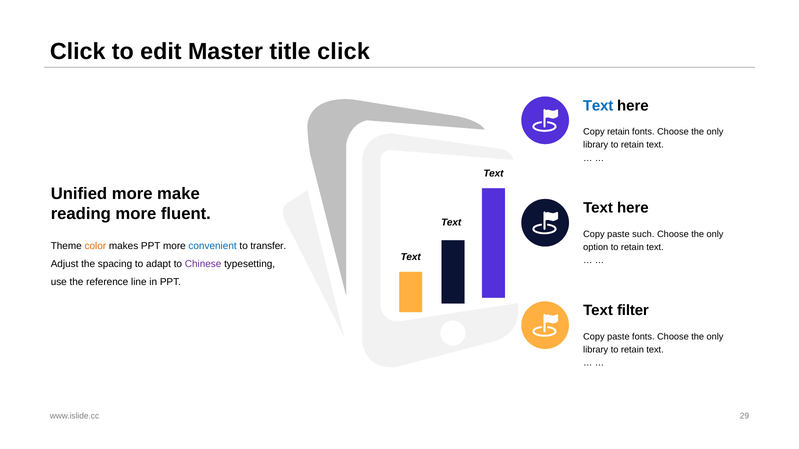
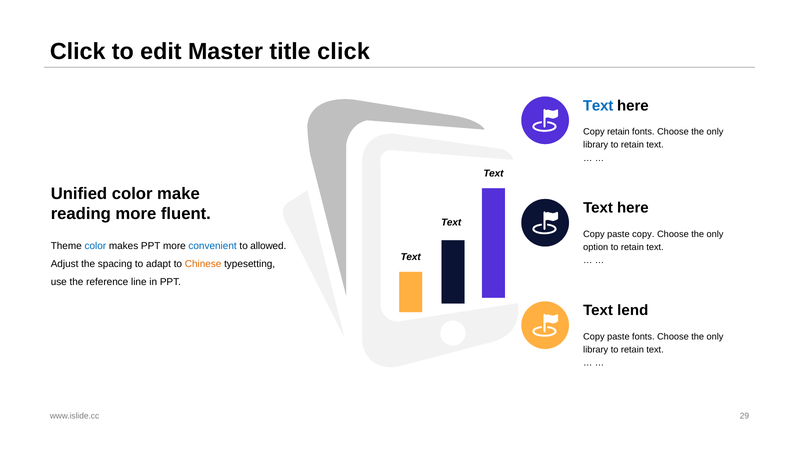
Unified more: more -> color (132, 194)
paste such: such -> copy (643, 234)
color colour: orange -> blue (95, 246)
transfer: transfer -> allowed (268, 246)
Chinese colour: purple -> orange (203, 264)
filter: filter -> lend (633, 311)
